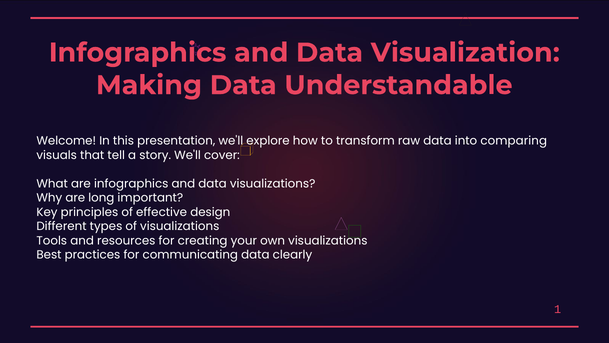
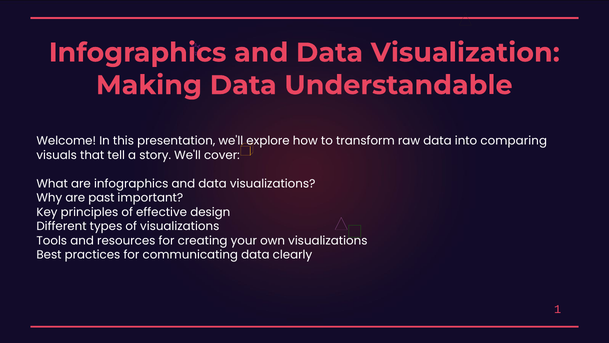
long: long -> past (101, 198)
